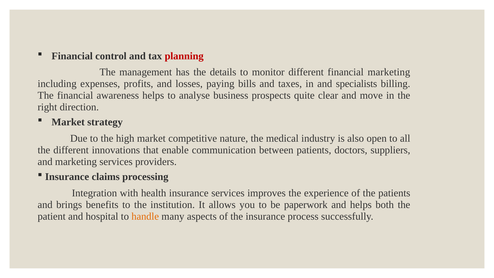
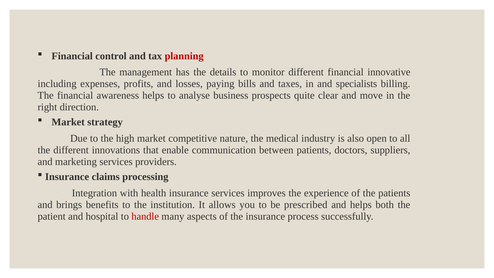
financial marketing: marketing -> innovative (389, 72)
paperwork: paperwork -> prescribed (306, 205)
handle colour: orange -> red (145, 216)
